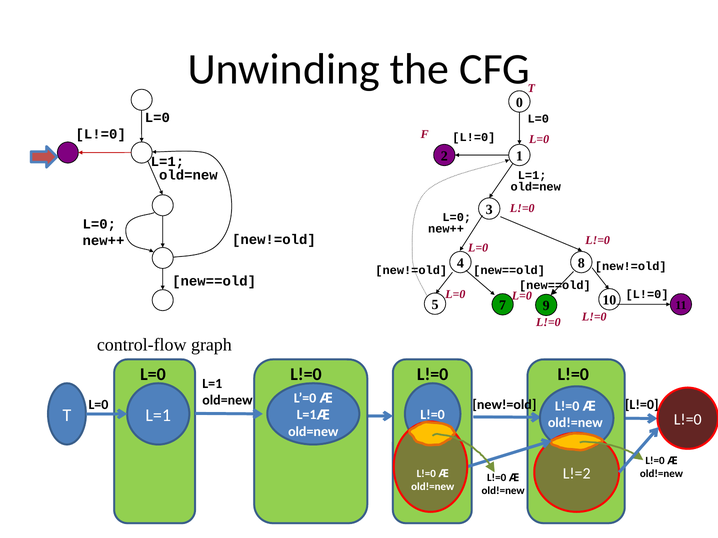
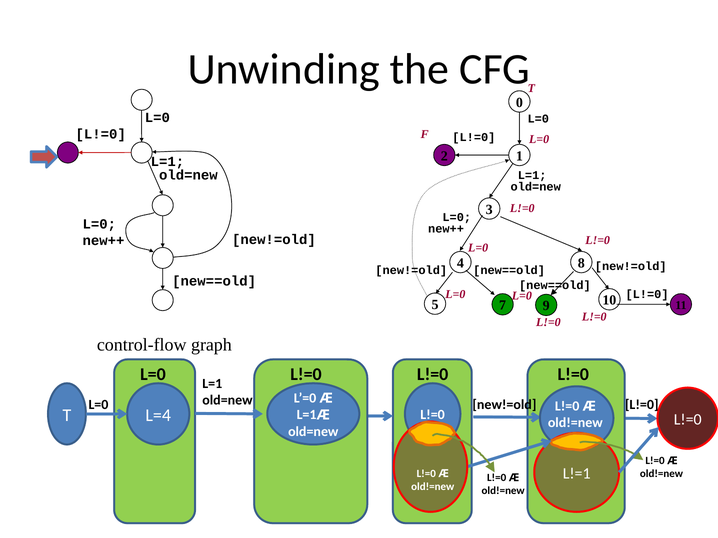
T L=1: L=1 -> L=4 (158, 415)
L!=2: L!=2 -> L!=1 (577, 474)
